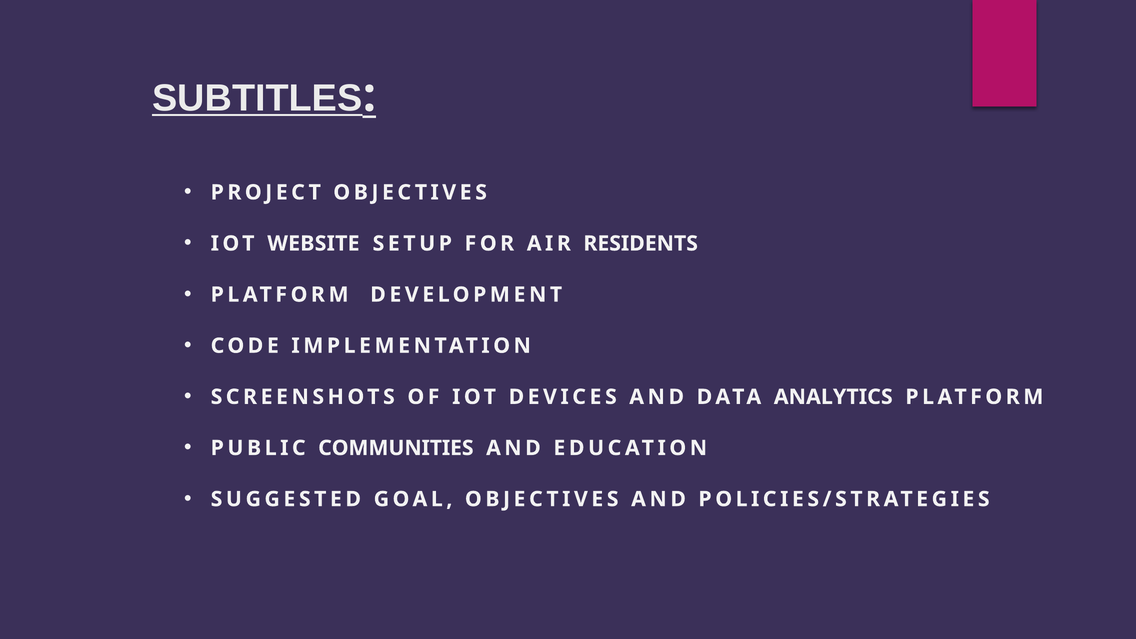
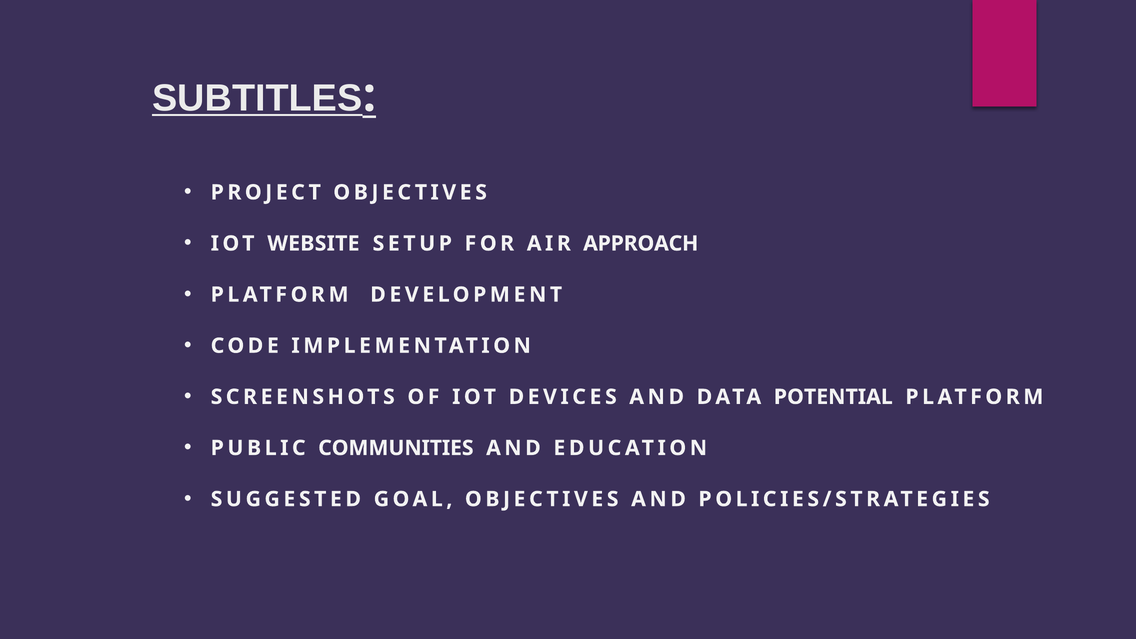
RESIDENTS: RESIDENTS -> APPROACH (641, 244)
ANALYTICS: ANALYTICS -> POTENTIAL (833, 397)
